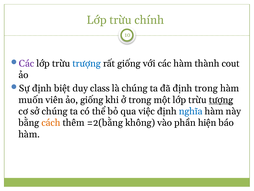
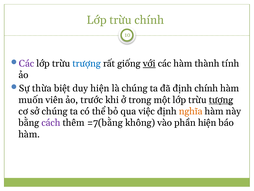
với underline: none -> present (149, 63)
cout: cout -> tính (231, 63)
Sự định: định -> thừa (42, 88)
duy class: class -> hiện (100, 88)
định trong: trong -> chính (206, 88)
ảo giống: giống -> trước (92, 100)
nghĩa colour: blue -> orange (191, 111)
cách colour: orange -> purple (51, 123)
=2(bằng: =2(bằng -> =7(bằng (105, 123)
